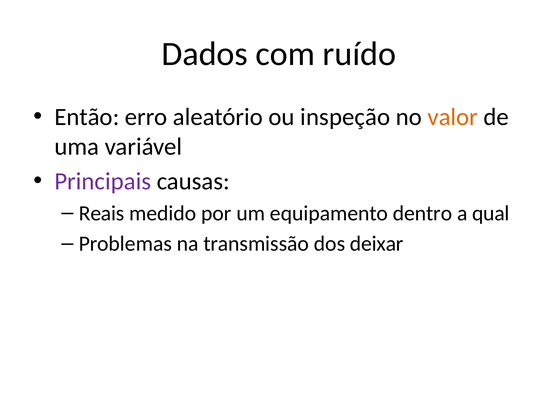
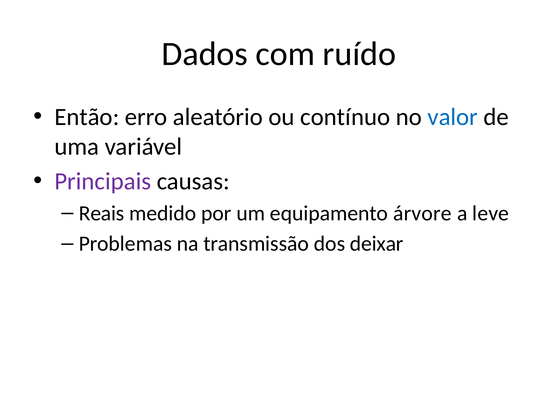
inspeção: inspeção -> contínuo (345, 117)
valor colour: orange -> blue (453, 117)
dentro: dentro -> árvore (422, 214)
qual: qual -> leve (491, 214)
